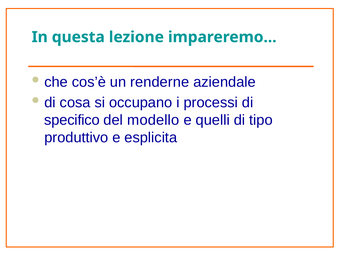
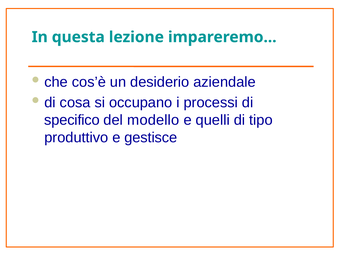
renderne: renderne -> desiderio (160, 82)
esplicita: esplicita -> gestisce (151, 138)
